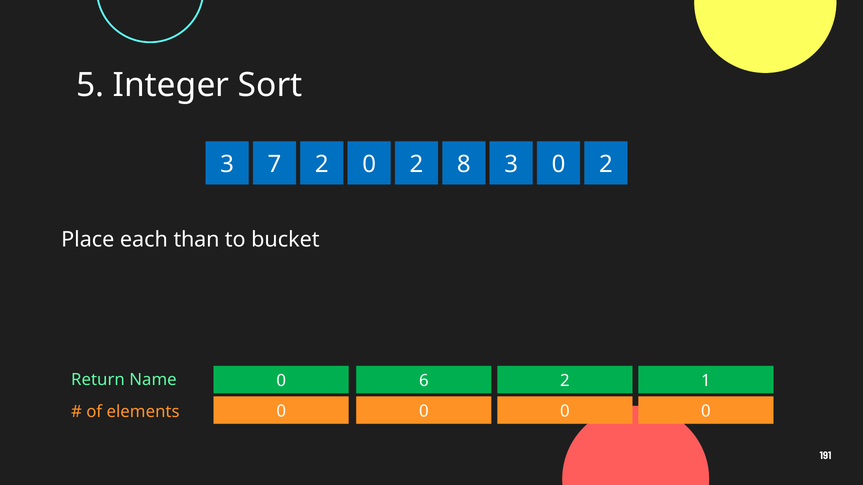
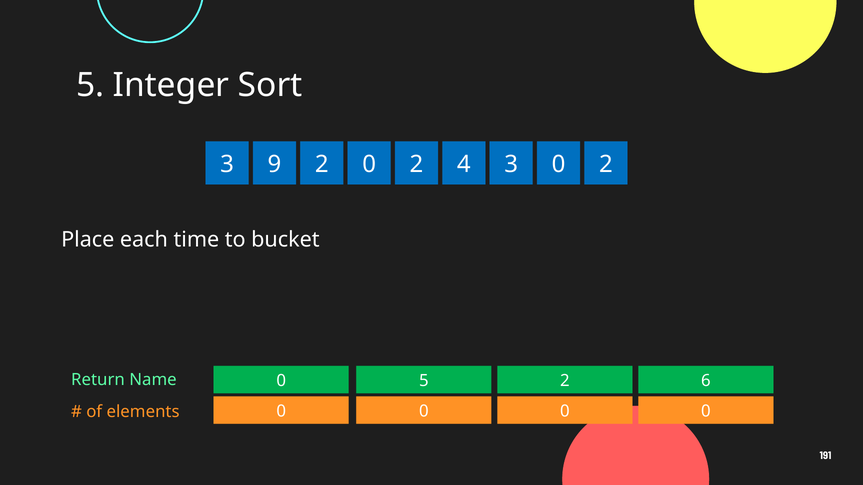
7: 7 -> 9 (274, 165)
8: 8 -> 4 (464, 165)
than: than -> time (196, 240)
0 6: 6 -> 5 (424, 381)
1: 1 -> 6 (706, 381)
